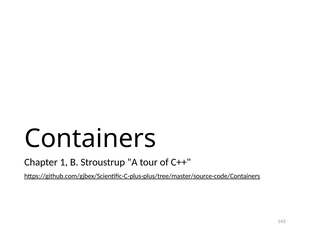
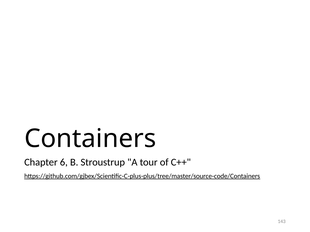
1: 1 -> 6 (64, 163)
